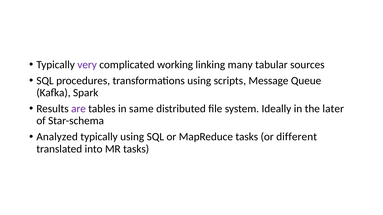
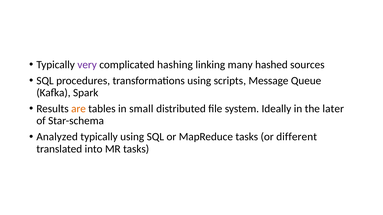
working: working -> hashing (175, 65)
tabular: tabular -> hashed (271, 65)
are colour: purple -> orange (78, 109)
same: same -> small (141, 109)
